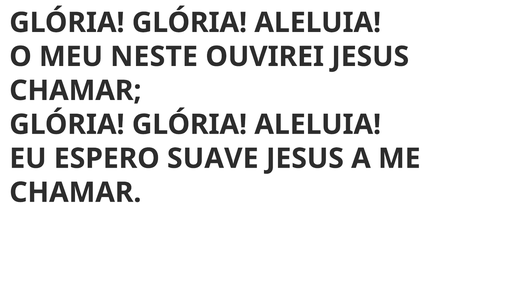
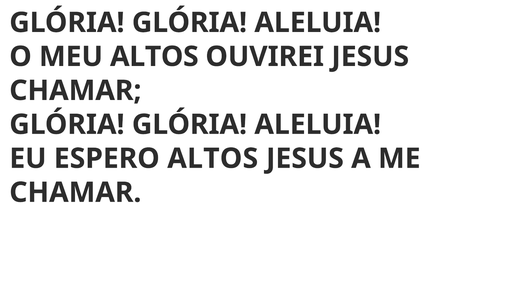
MEU NESTE: NESTE -> ALTOS (154, 57)
ESPERO SUAVE: SUAVE -> ALTOS (213, 159)
